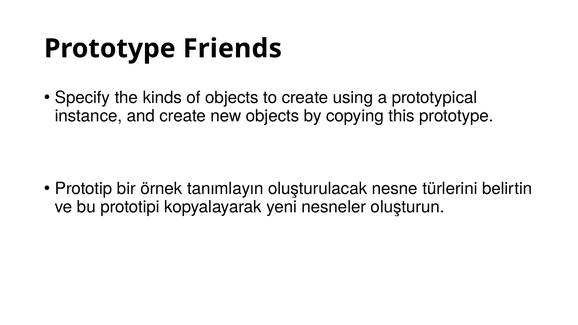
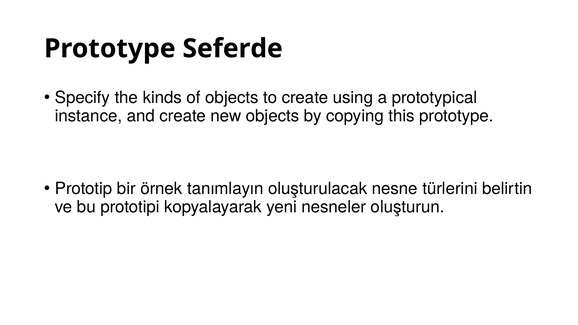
Friends: Friends -> Seferde (233, 49)
